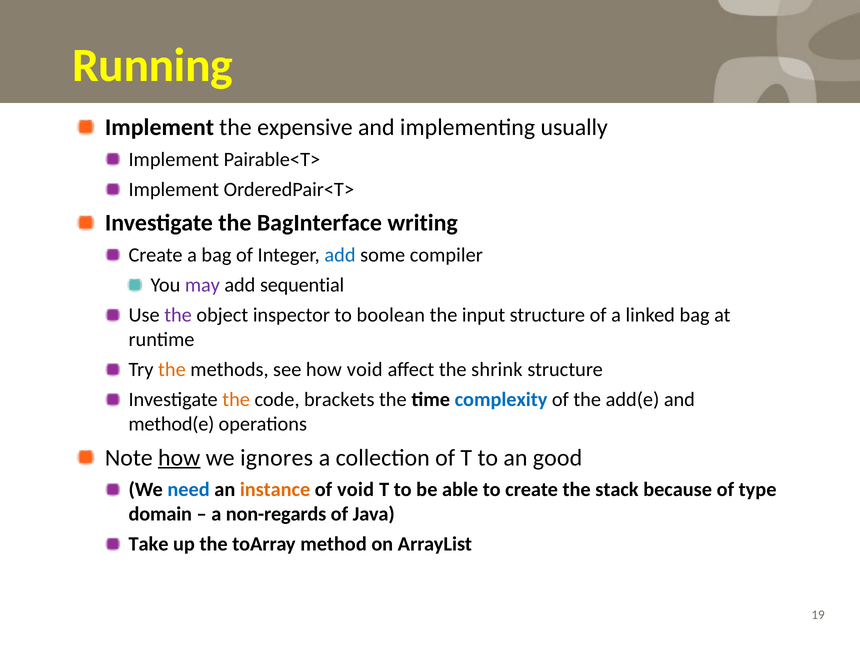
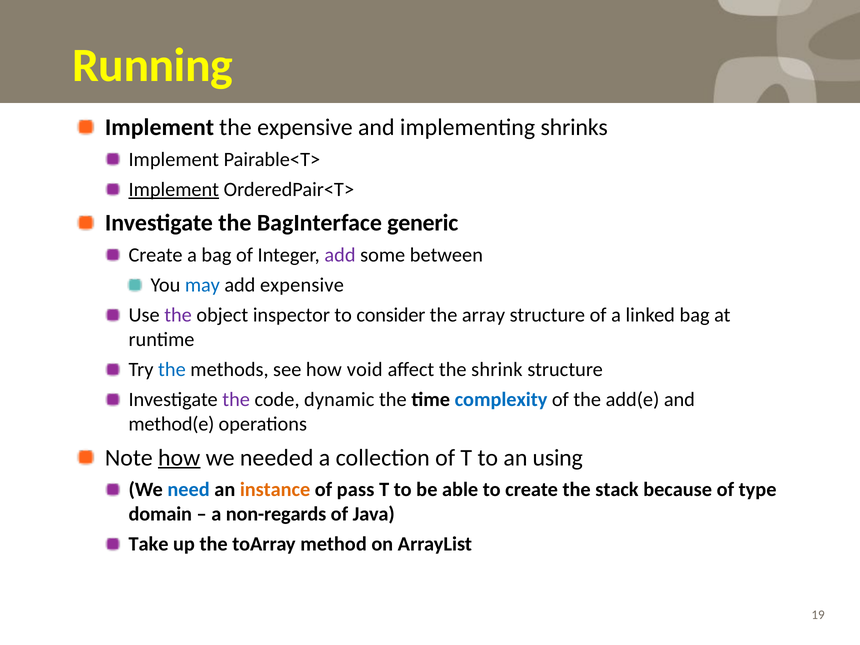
usually: usually -> shrinks (574, 127)
Implement underline: none -> present (174, 190)
writing: writing -> generic (423, 223)
add colour: blue -> purple (340, 255)
compiler: compiler -> between (446, 255)
may colour: purple -> blue (202, 285)
add sequential: sequential -> expensive (302, 285)
boolean: boolean -> consider (391, 315)
input: input -> array (483, 315)
the colour: orange -> blue (172, 370)
the colour: orange -> purple (236, 400)
brackets: brackets -> dynamic (339, 400)
ignores: ignores -> needed (277, 458)
good: good -> using (558, 458)
of void: void -> pass (356, 490)
